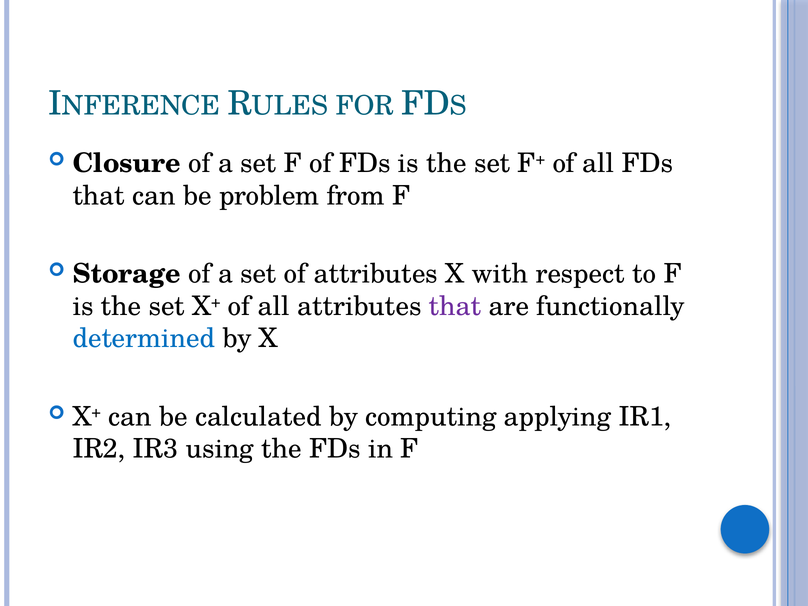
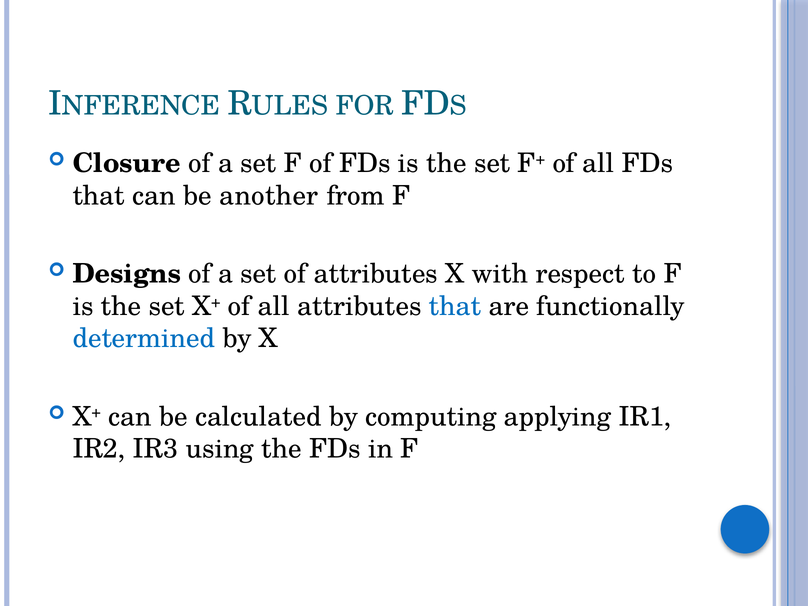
problem: problem -> another (269, 196)
Storage: Storage -> Designs (127, 274)
that colour: purple -> blue (455, 306)
